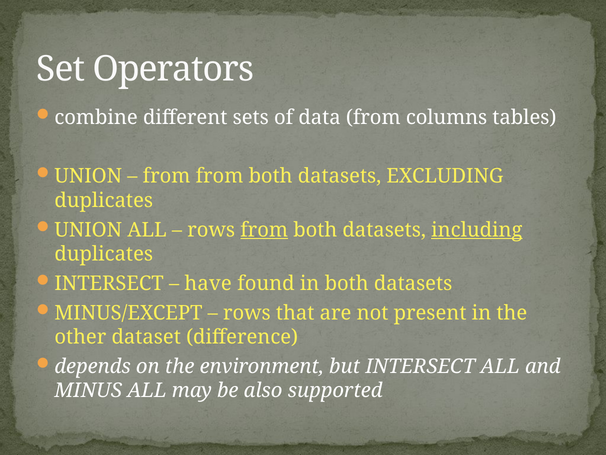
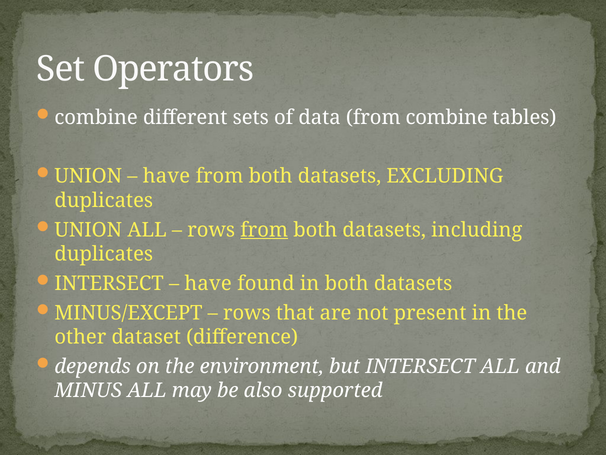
from columns: columns -> combine (447, 118)
from: from -> have (166, 176)
including underline: present -> none (477, 230)
